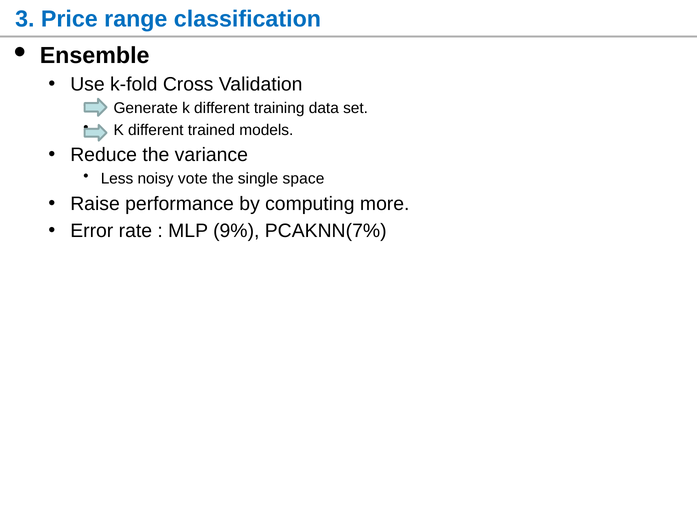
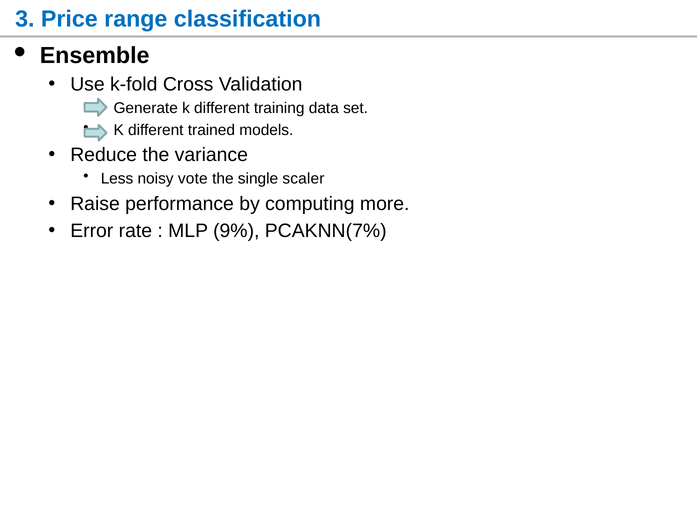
space: space -> scaler (303, 179)
